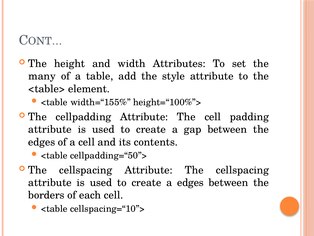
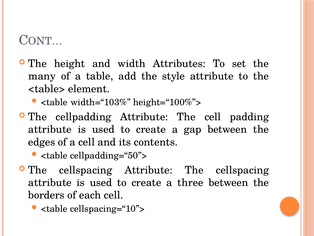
width=“155%: width=“155% -> width=“103% (101, 102)
a edges: edges -> three (190, 182)
